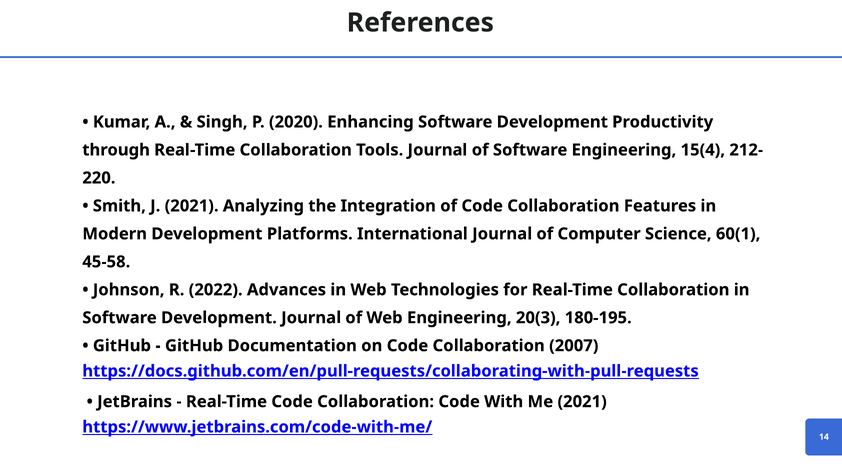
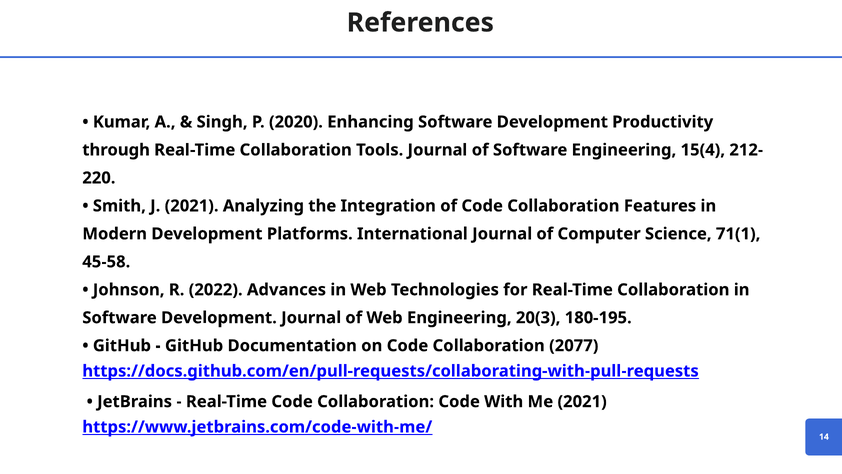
60(1: 60(1 -> 71(1 (738, 234)
2007: 2007 -> 2077 (574, 345)
